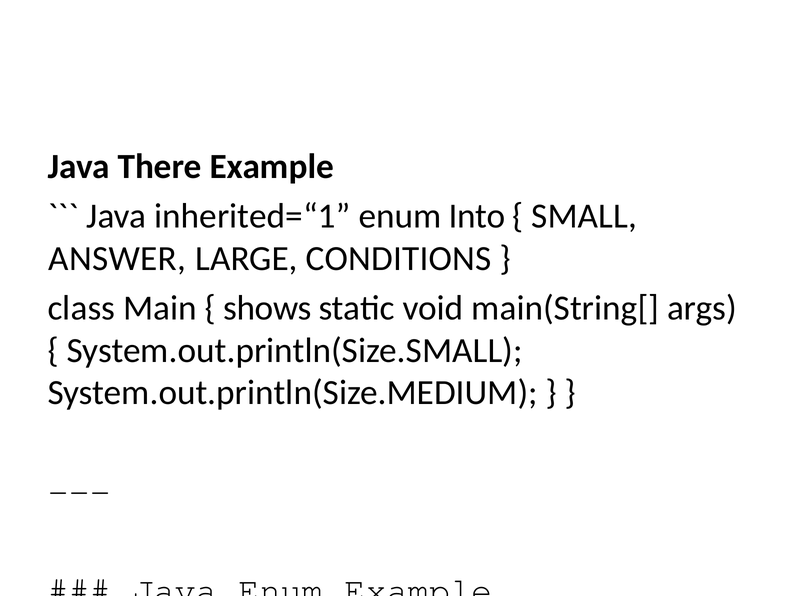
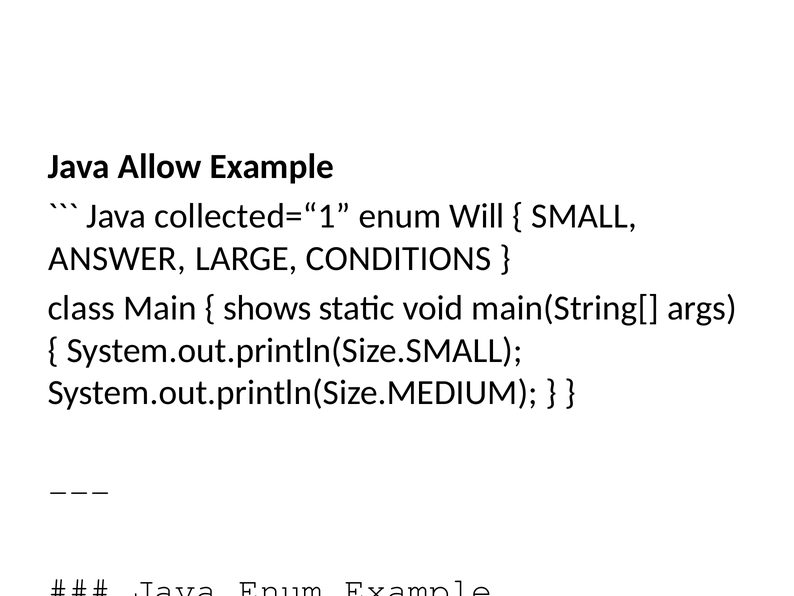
There: There -> Allow (160, 167)
inherited=“1: inherited=“1 -> collected=“1 (252, 216)
Into: Into -> Will (477, 216)
